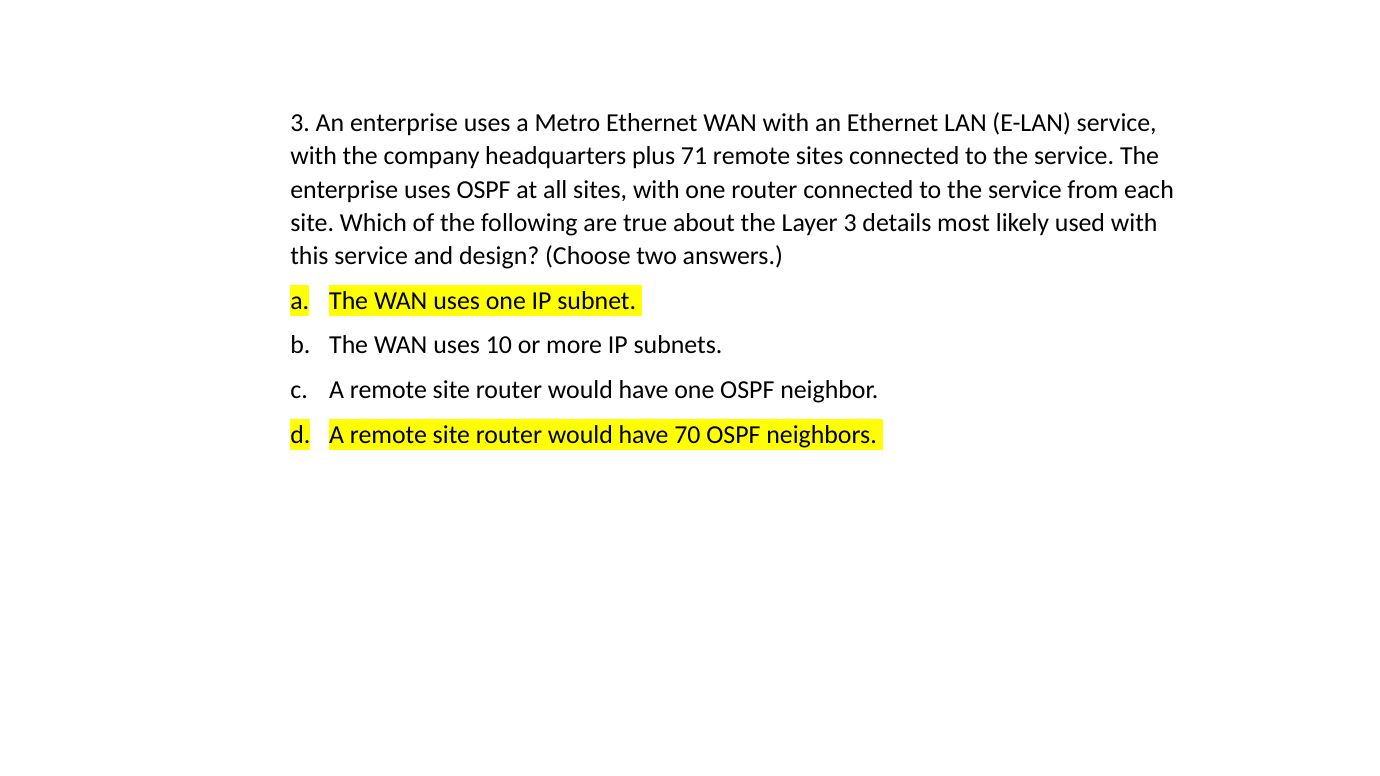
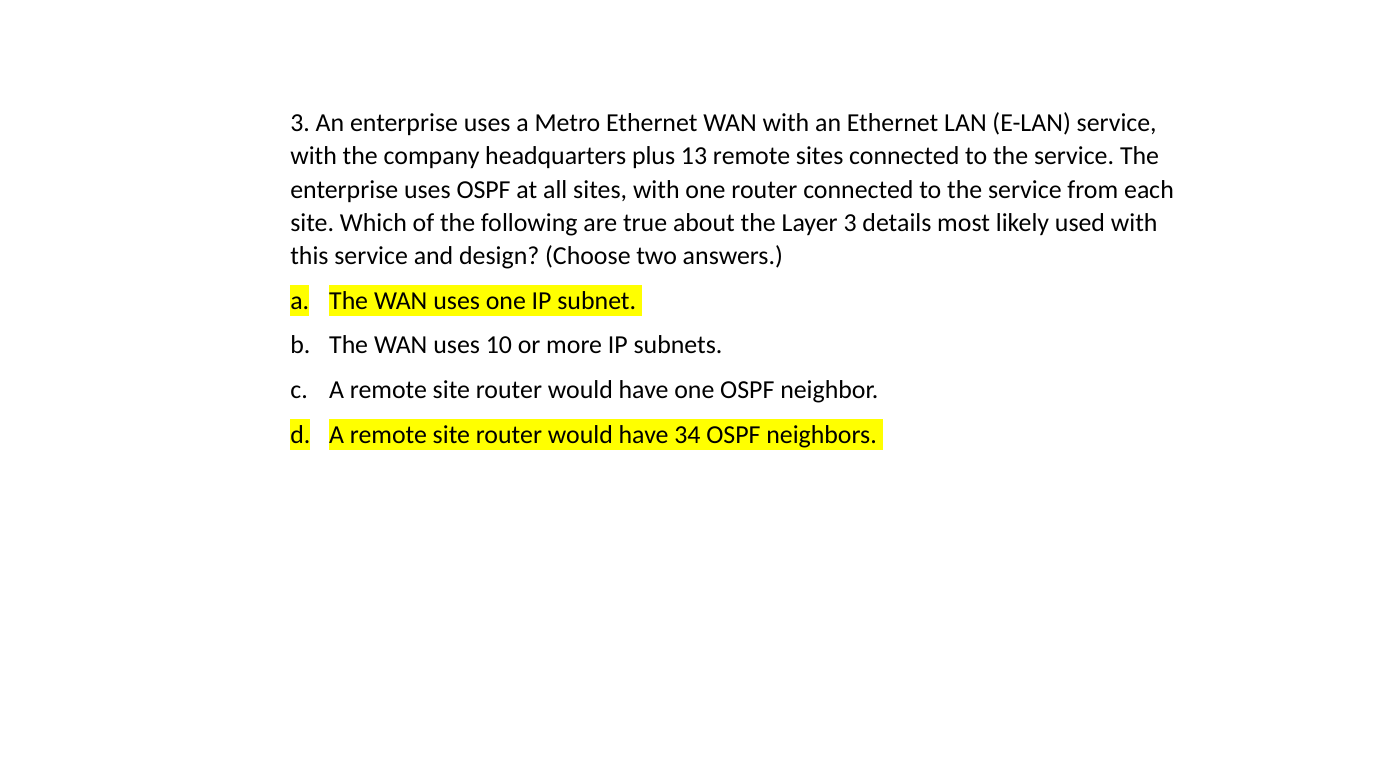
71: 71 -> 13 (694, 156)
70: 70 -> 34 (687, 435)
